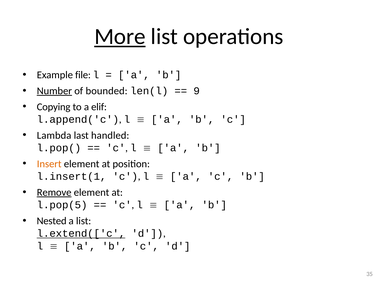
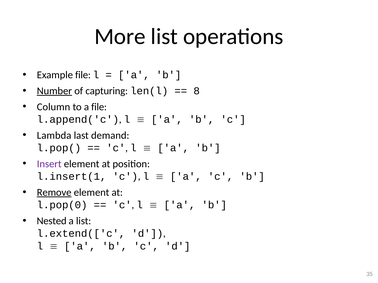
More underline: present -> none (120, 37)
bounded: bounded -> capturing (107, 91)
9: 9 -> 8 (197, 91)
Copying: Copying -> Column (54, 107)
a elif: elif -> file (99, 107)
handled: handled -> demand (110, 136)
Insert colour: orange -> purple (49, 164)
l.pop(5: l.pop(5 -> l.pop(0 (62, 205)
l.extend(['c underline: present -> none (81, 234)
